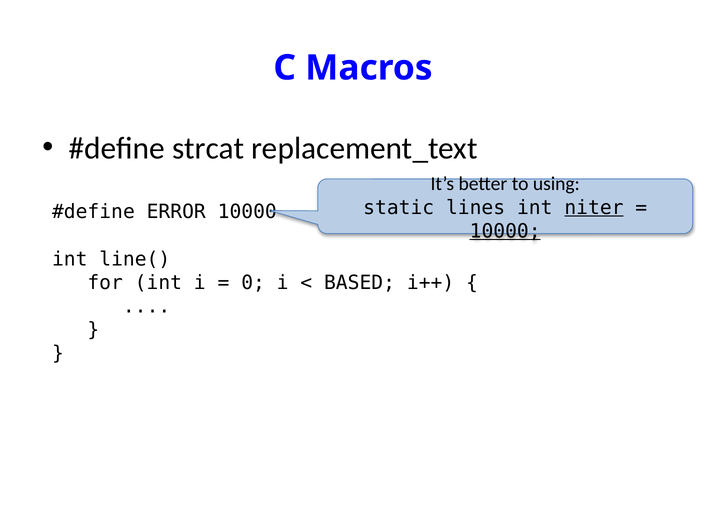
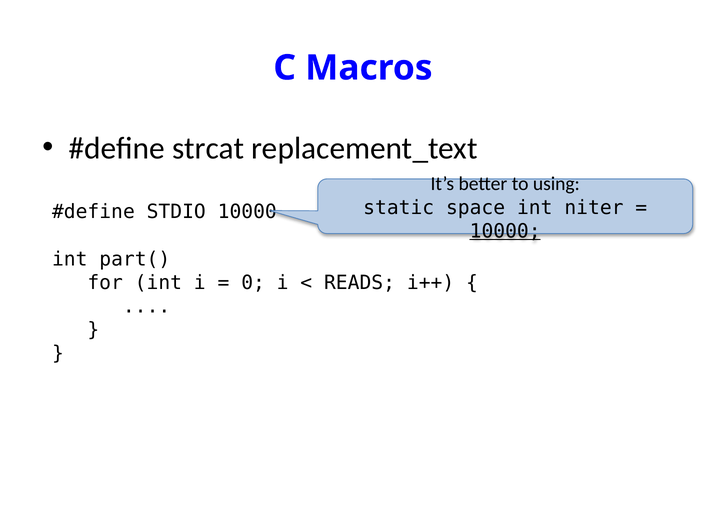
lines: lines -> space (476, 207)
niter underline: present -> none (594, 207)
ERROR: ERROR -> STDIO (176, 212)
line(: line( -> part( (135, 259)
BASED: BASED -> READS (360, 282)
